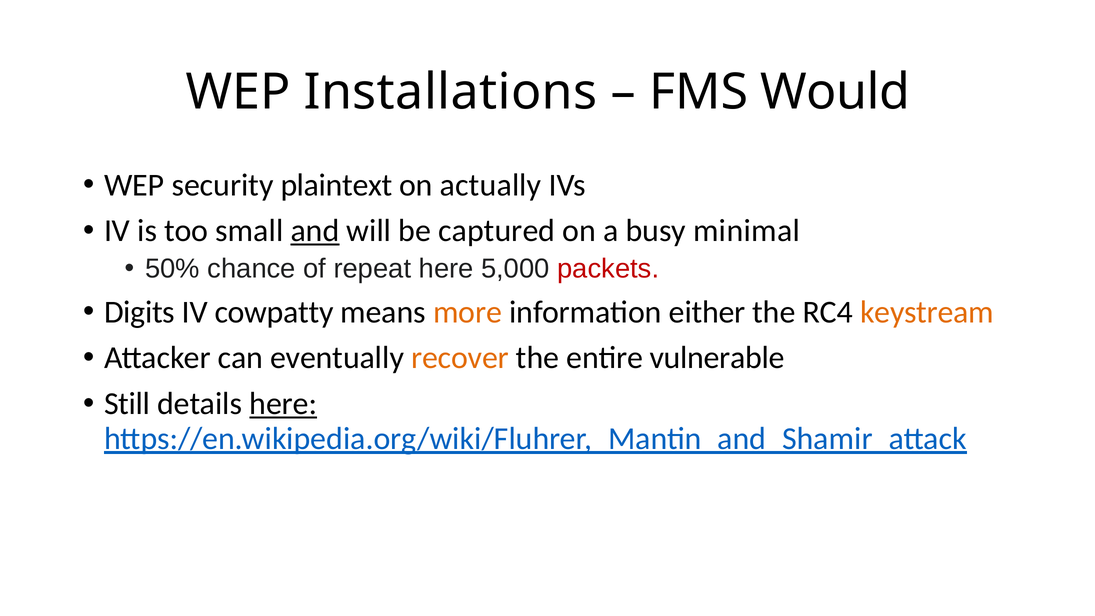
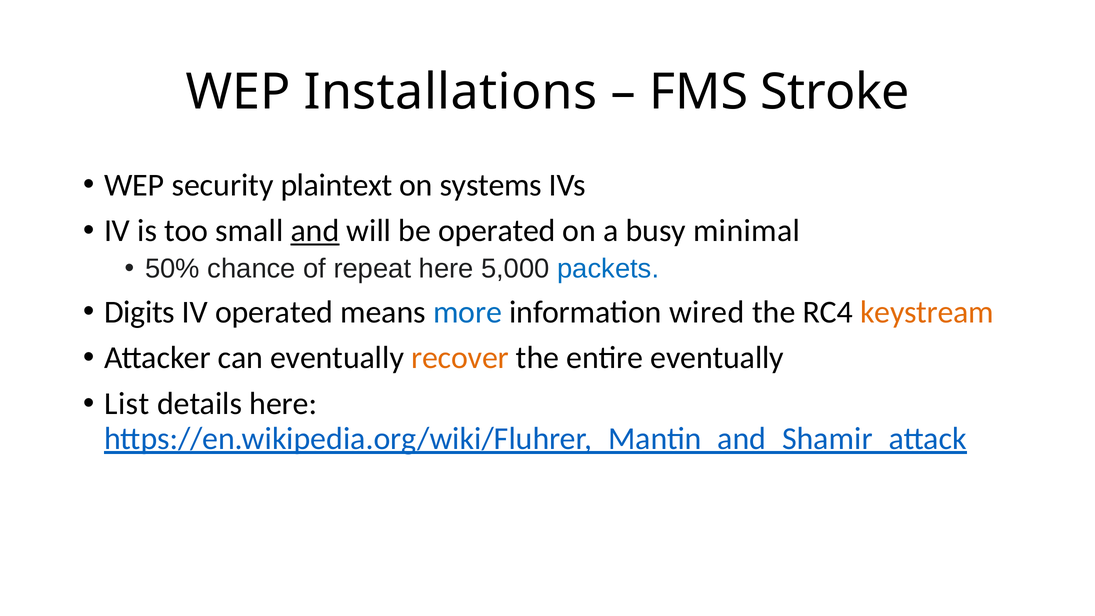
Would: Would -> Stroke (835, 92)
actually: actually -> systems (491, 185)
be captured: captured -> operated (497, 231)
packets colour: red -> blue (608, 269)
IV cowpatty: cowpatty -> operated (274, 312)
more colour: orange -> blue (468, 312)
either: either -> wired (707, 312)
entire vulnerable: vulnerable -> eventually (717, 358)
Still: Still -> List (127, 404)
here underline: present -> none (283, 404)
